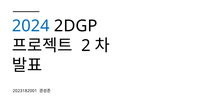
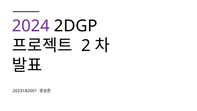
2024 colour: blue -> purple (31, 26)
